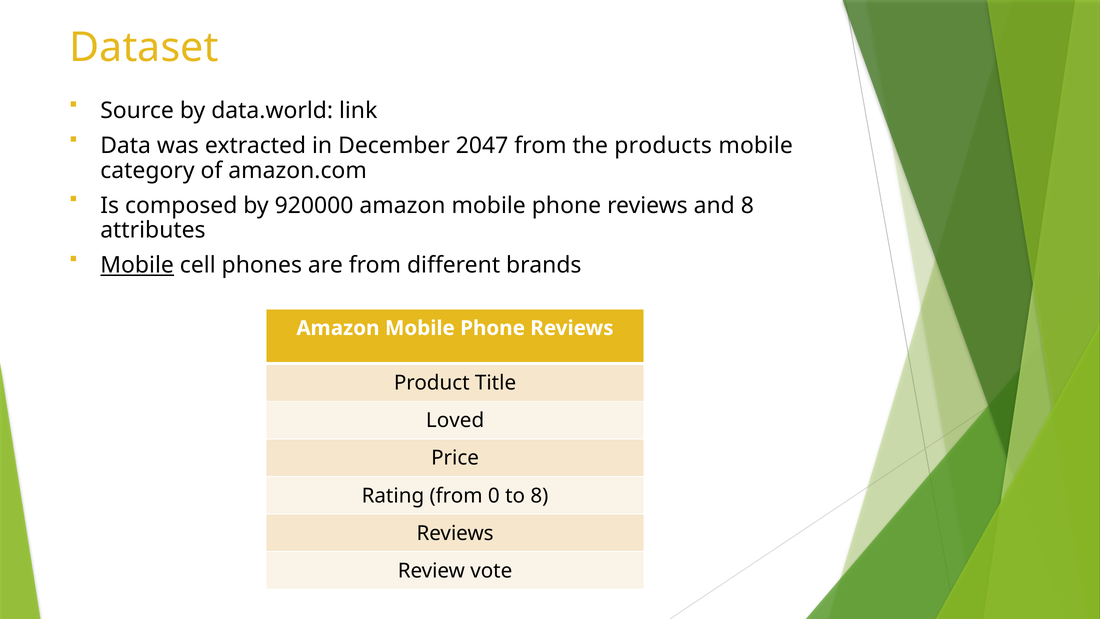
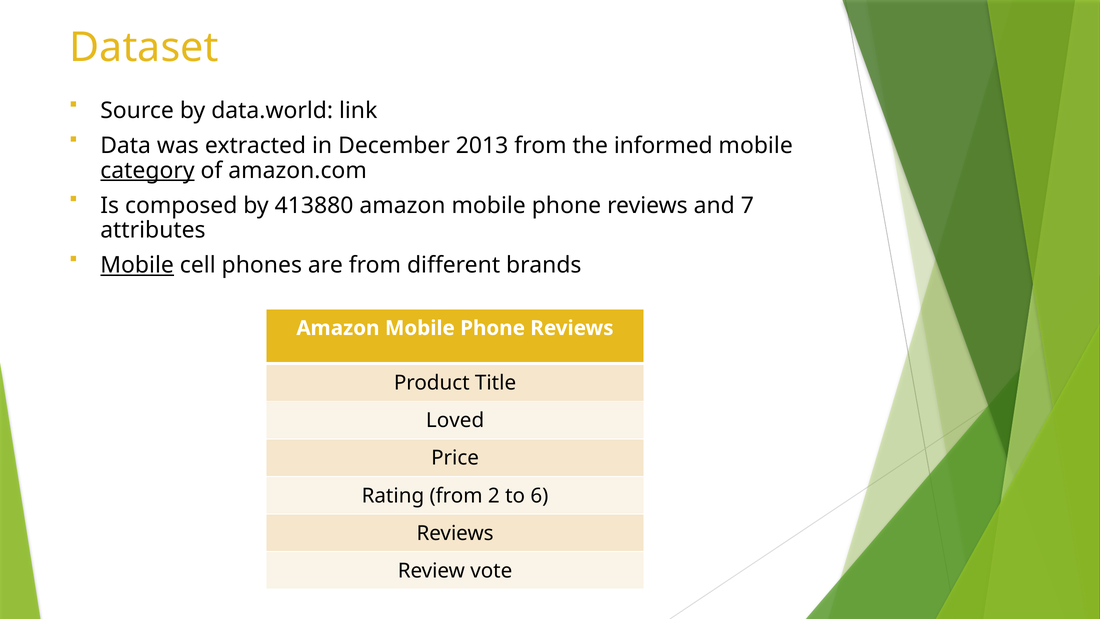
2047: 2047 -> 2013 (482, 146)
products: products -> informed (663, 146)
category underline: none -> present (147, 170)
920000: 920000 -> 413880 (314, 205)
and 8: 8 -> 7 (747, 205)
0: 0 -> 2 (494, 496)
to 8: 8 -> 6 (539, 496)
